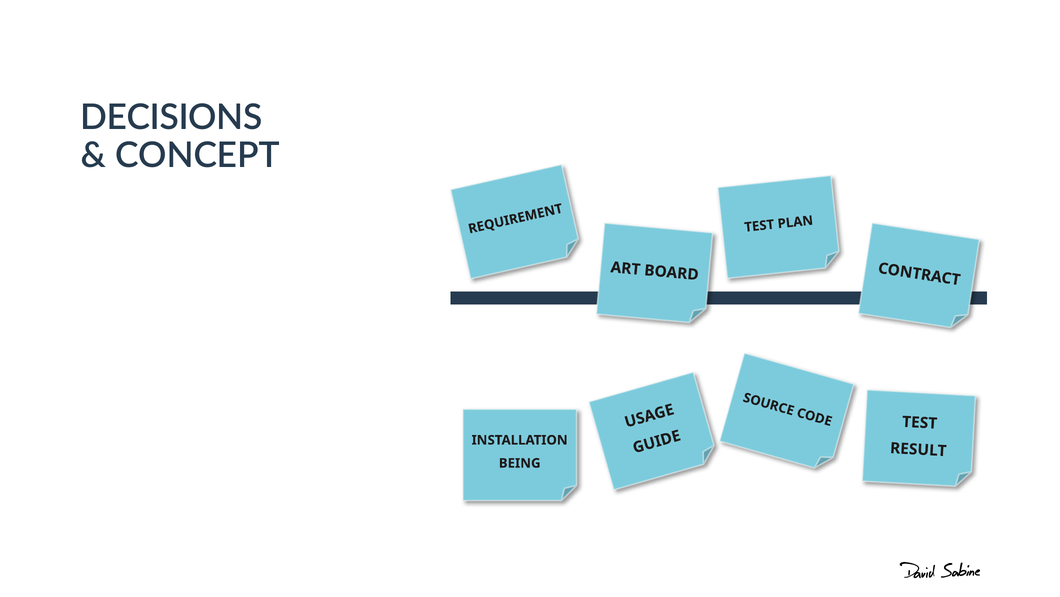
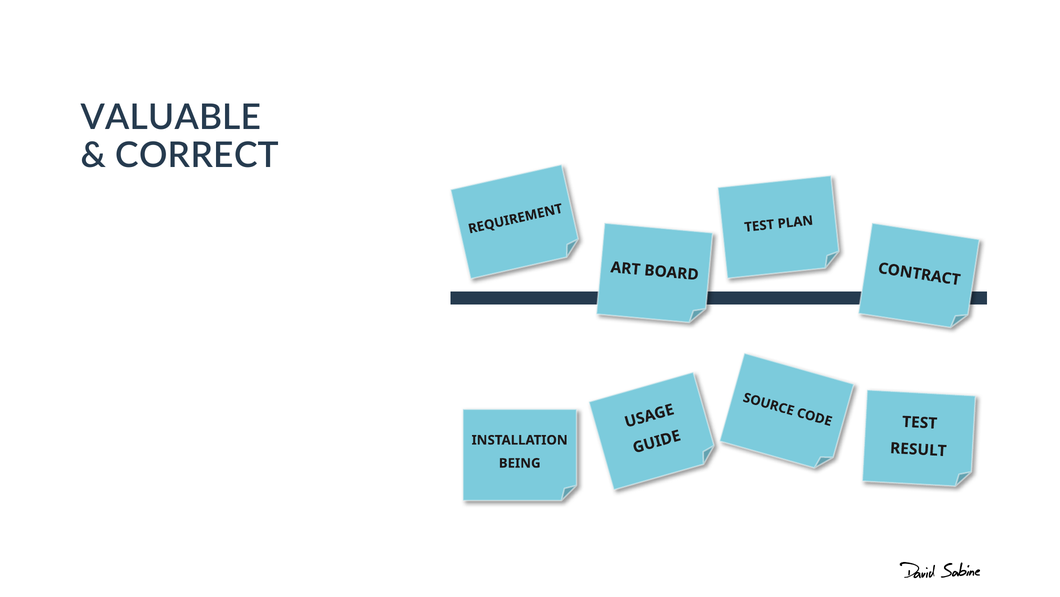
DECISIONS: DECISIONS -> VALUABLE (171, 117)
CONCEPT: CONCEPT -> CORRECT (197, 156)
